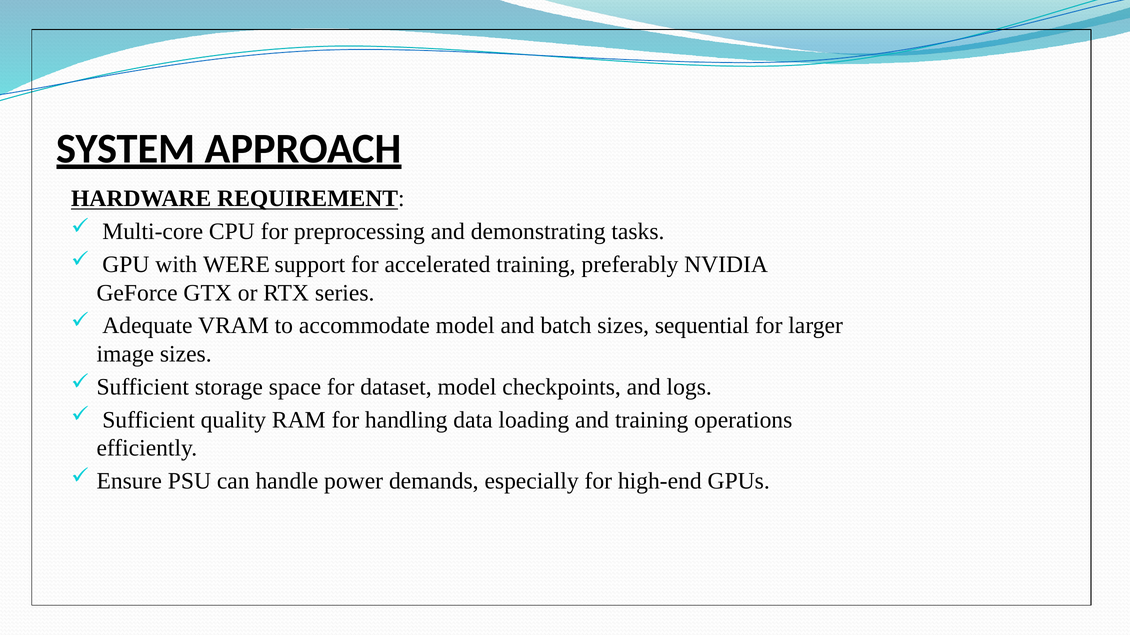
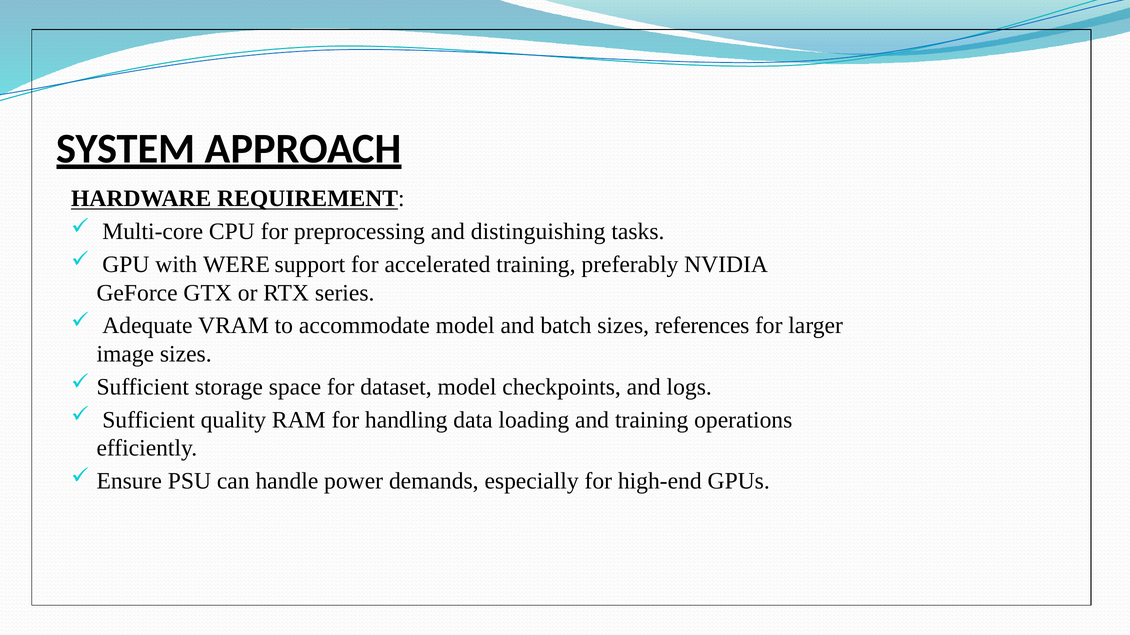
demonstrating: demonstrating -> distinguishing (538, 232)
sequential: sequential -> references (702, 326)
